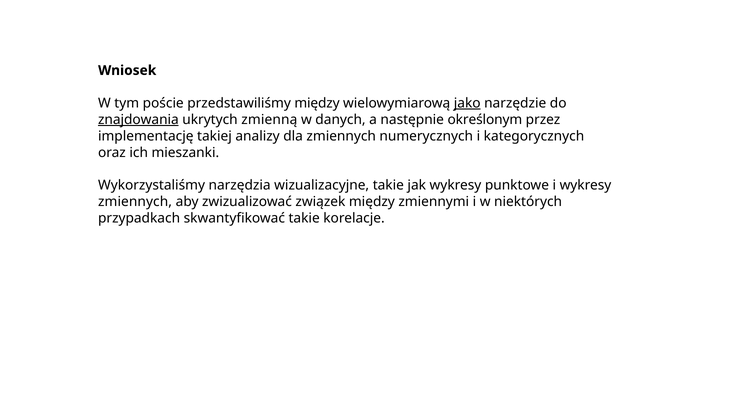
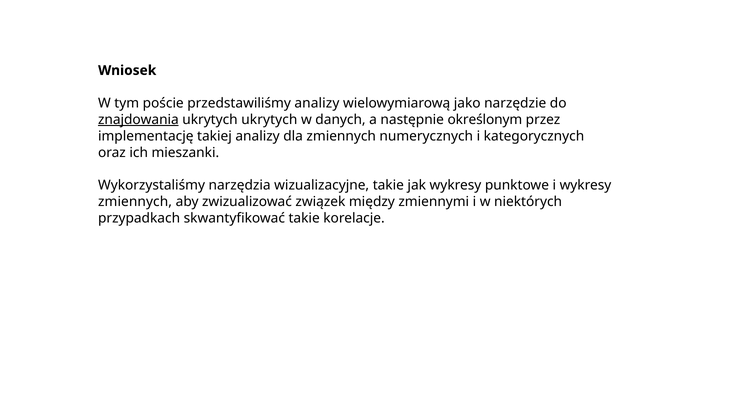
przedstawiliśmy między: między -> analizy (317, 103)
jako underline: present -> none (467, 103)
ukrytych zmienną: zmienną -> ukrytych (269, 120)
